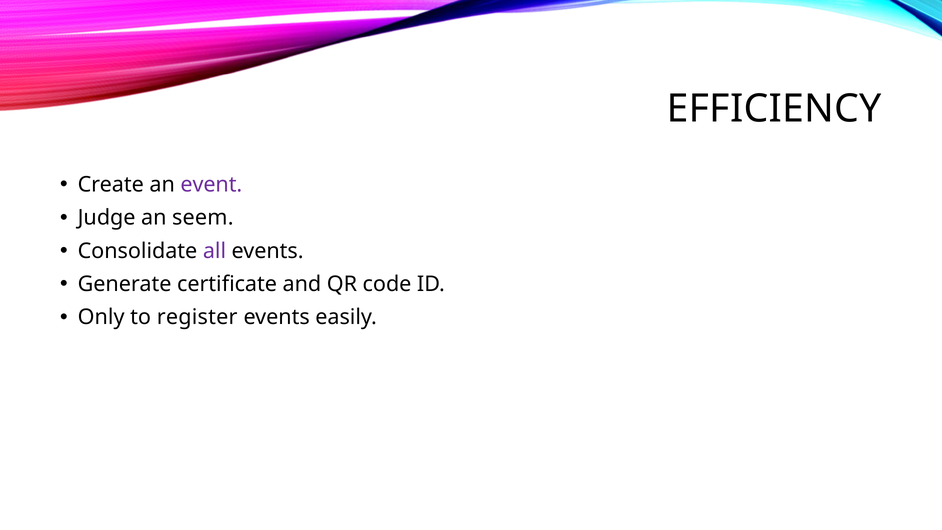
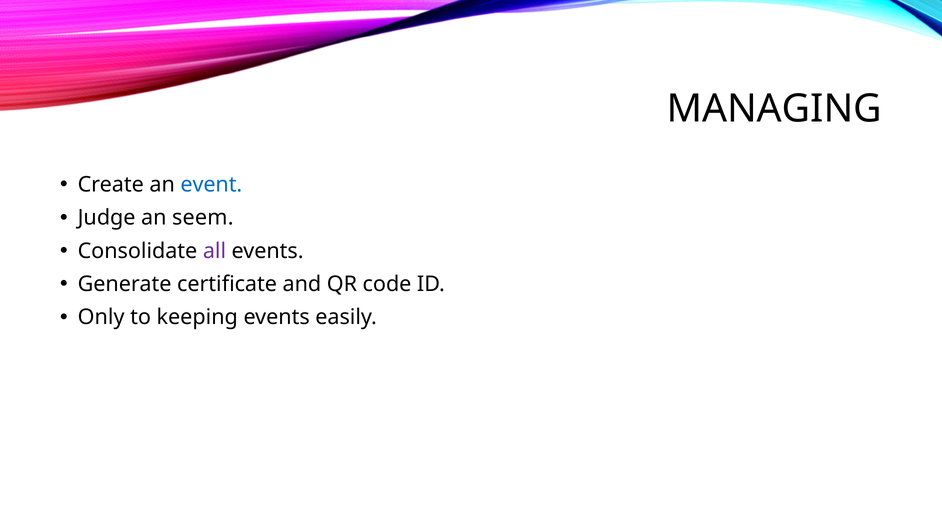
EFFICIENCY: EFFICIENCY -> MANAGING (774, 109)
event colour: purple -> blue (211, 185)
register: register -> keeping (197, 317)
